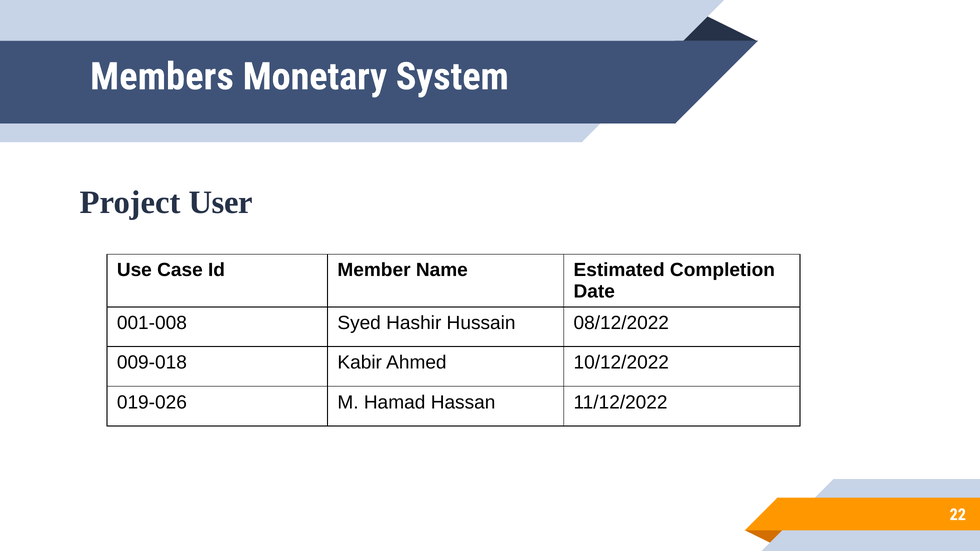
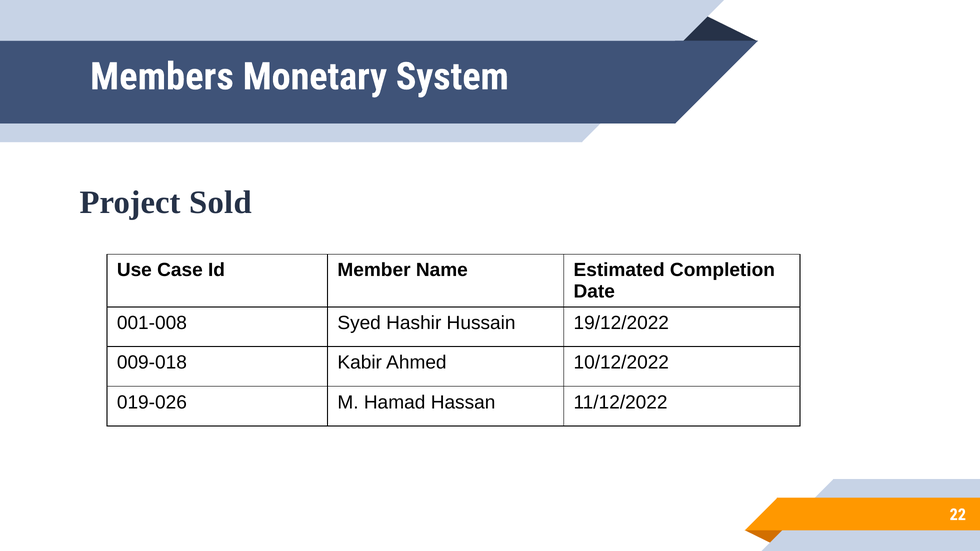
User: User -> Sold (220, 202)
08/12/2022: 08/12/2022 -> 19/12/2022 (621, 323)
